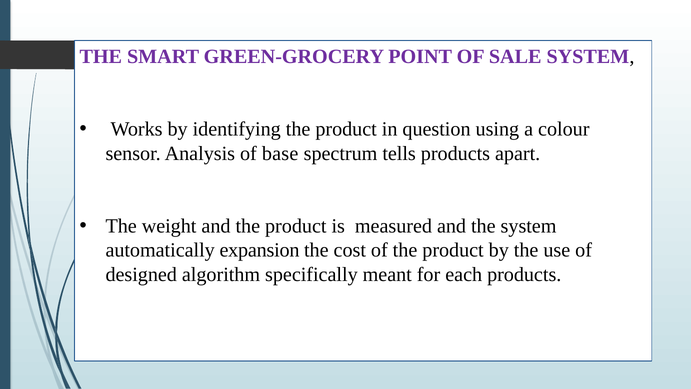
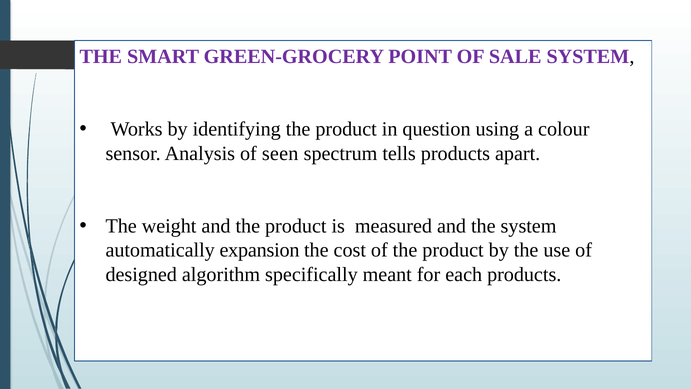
base: base -> seen (280, 153)
